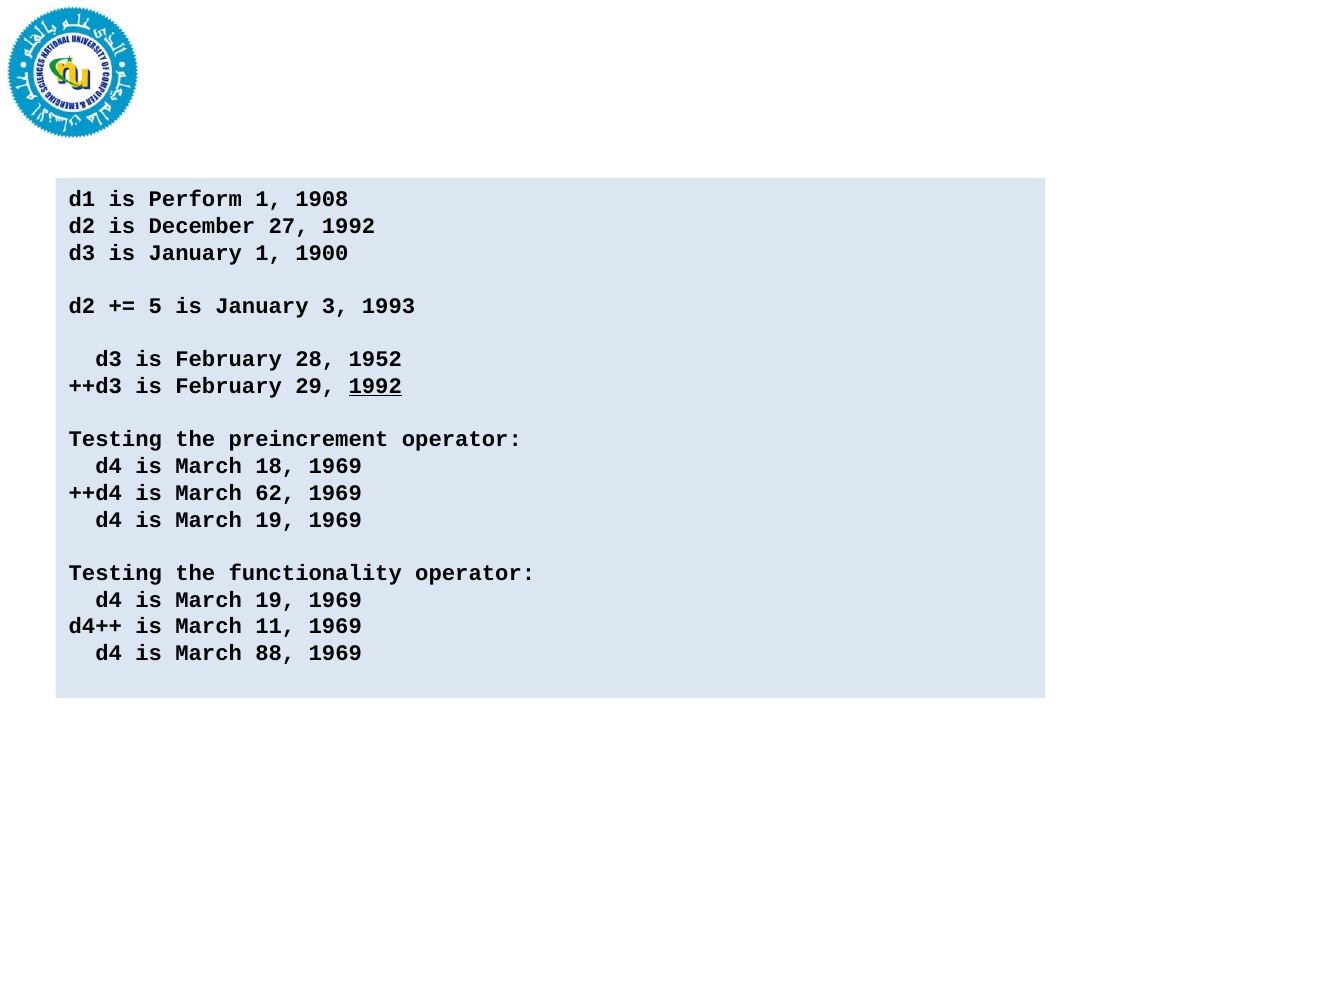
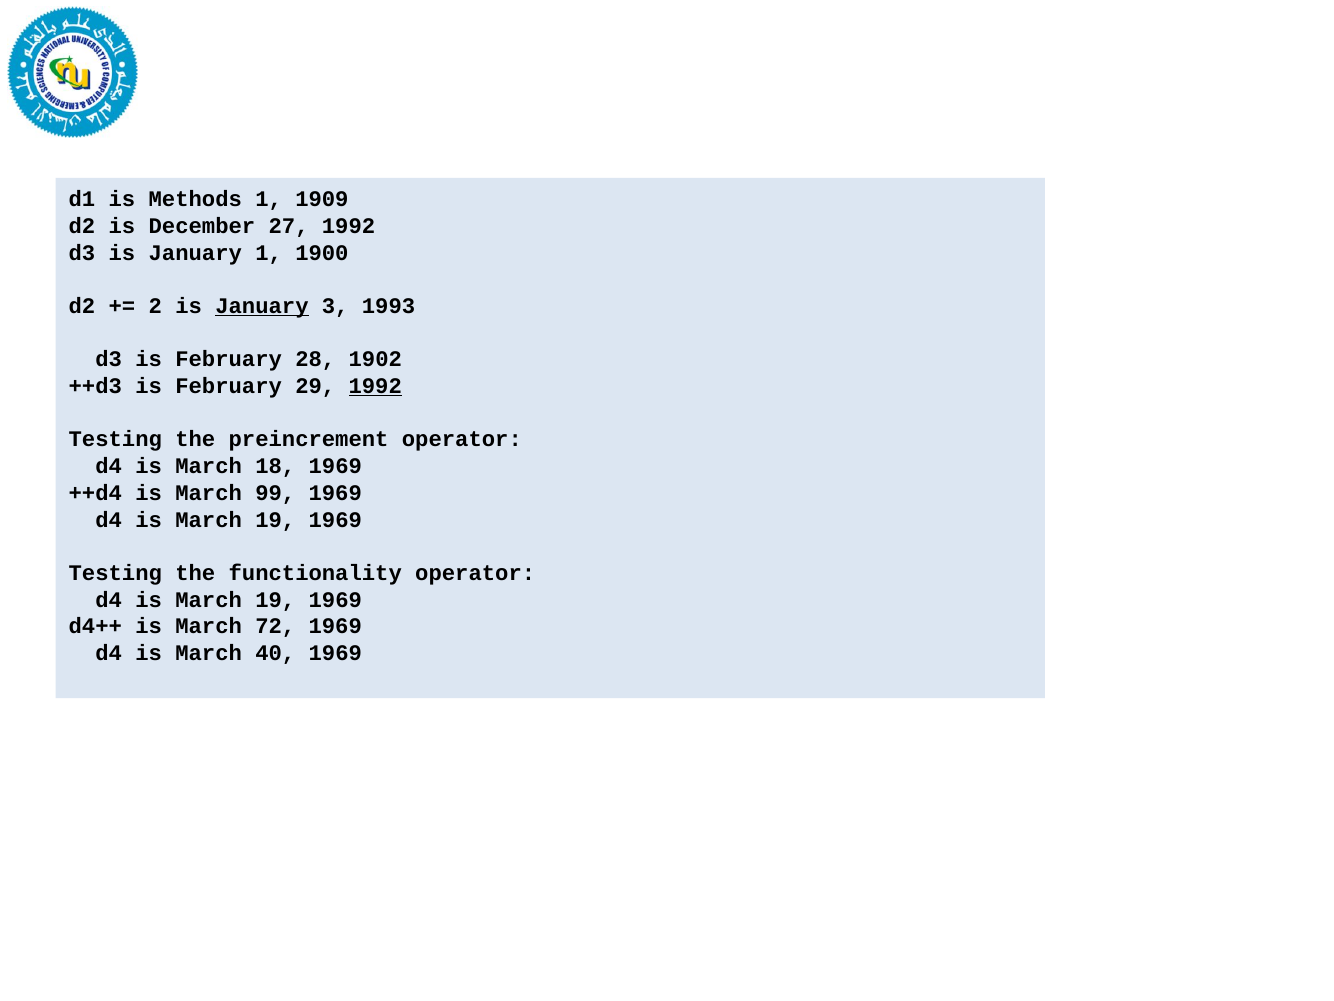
Perform: Perform -> Methods (195, 199)
1908: 1908 -> 1909 (322, 199)
5: 5 -> 2 (155, 306)
January underline: none -> present (262, 306)
1952: 1952 -> 1902 (375, 359)
62: 62 -> 99 (275, 493)
11: 11 -> 72 (275, 626)
88: 88 -> 40 (275, 653)
